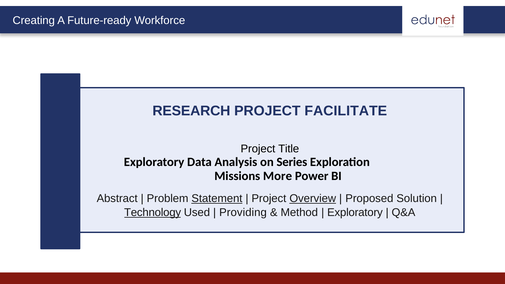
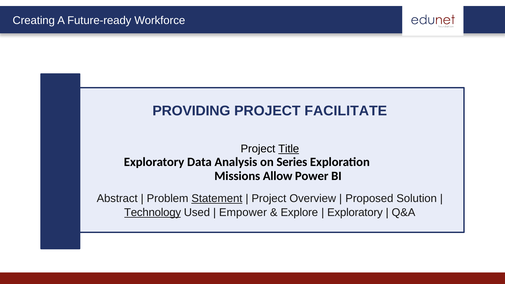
RESEARCH: RESEARCH -> PROVIDING (191, 111)
Title underline: none -> present (289, 149)
More: More -> Allow (278, 176)
Overview underline: present -> none (313, 198)
Providing: Providing -> Empower (243, 212)
Method: Method -> Explore (299, 212)
